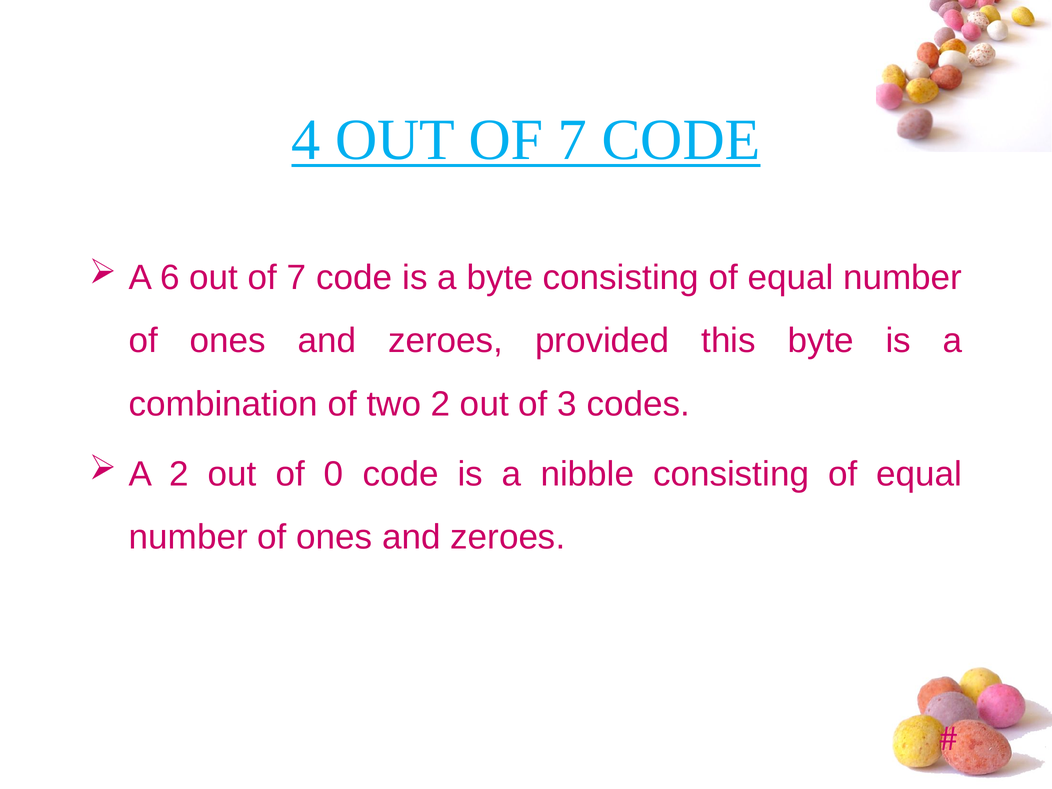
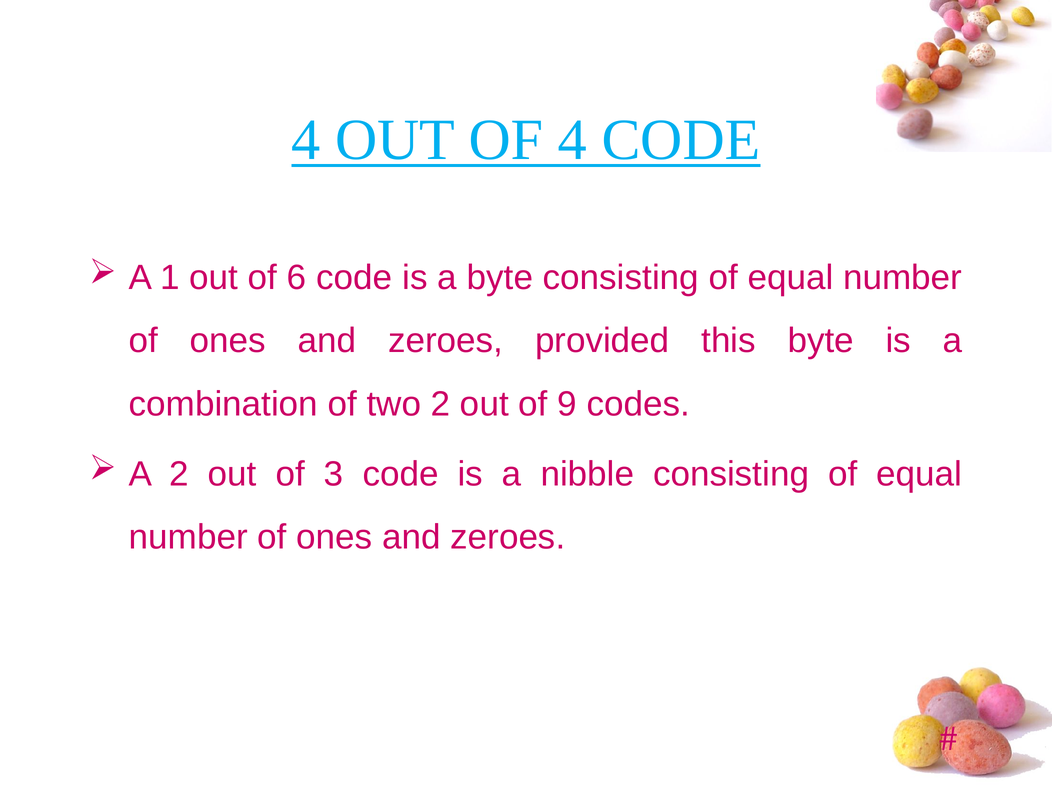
4 OUT OF 7: 7 -> 4 (572, 140)
6: 6 -> 1 (170, 278)
7: 7 -> 6 (297, 278)
3: 3 -> 9 (567, 404)
0: 0 -> 3 (334, 474)
